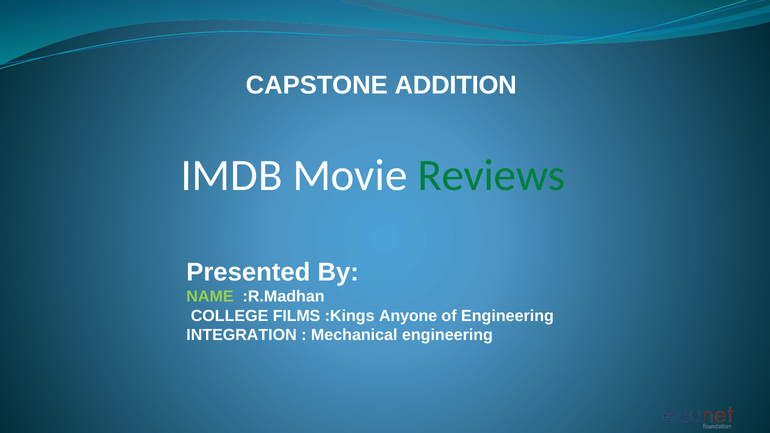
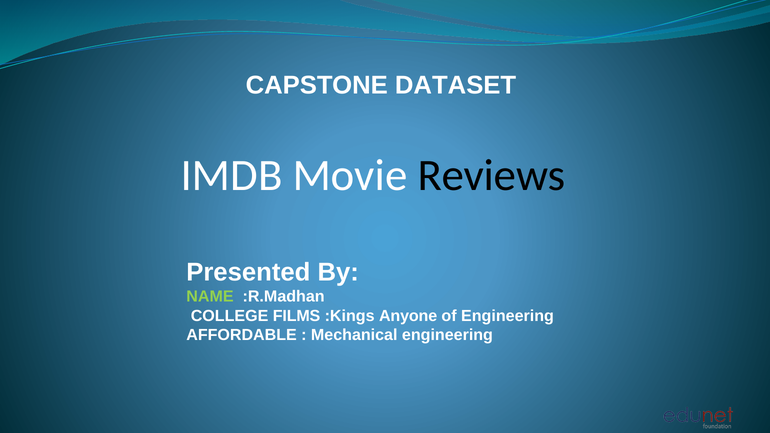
ADDITION: ADDITION -> DATASET (456, 85)
Reviews colour: green -> black (491, 176)
INTEGRATION: INTEGRATION -> AFFORDABLE (242, 335)
